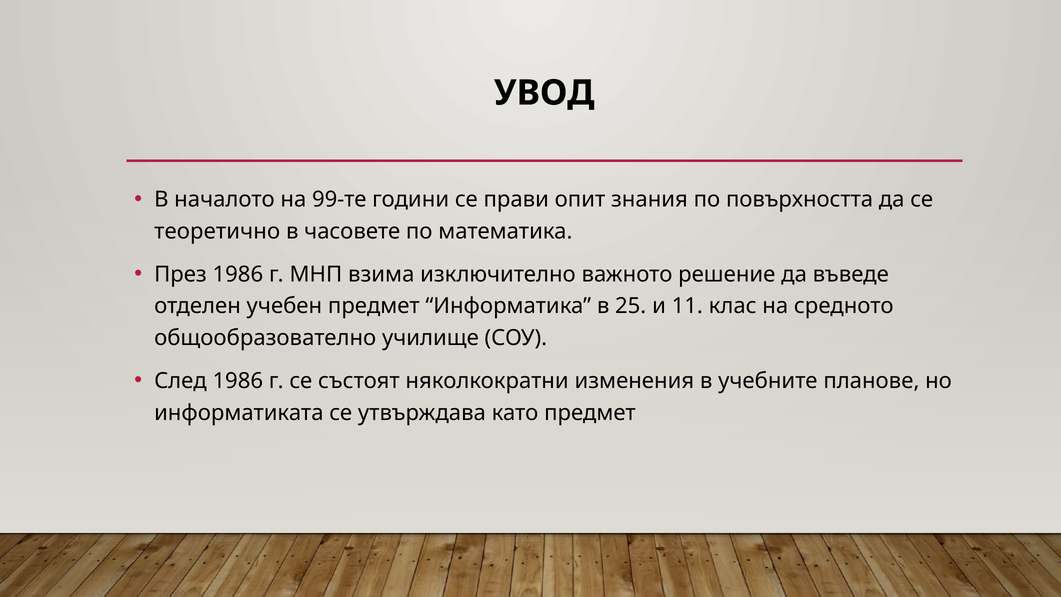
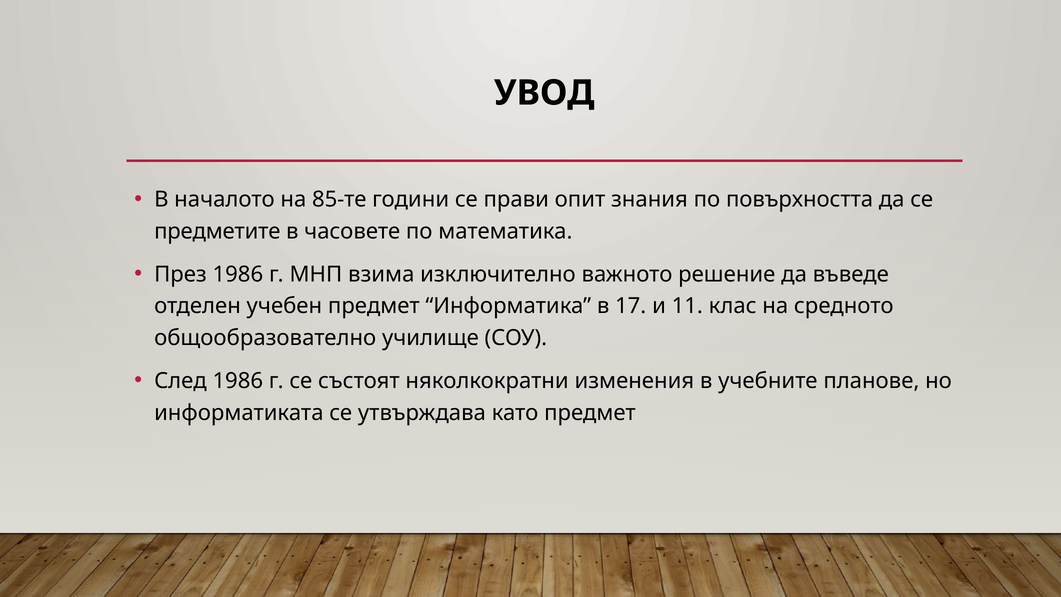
99-те: 99-те -> 85-те (339, 199)
теоретично: теоретично -> предметите (217, 231)
25: 25 -> 17 (631, 306)
